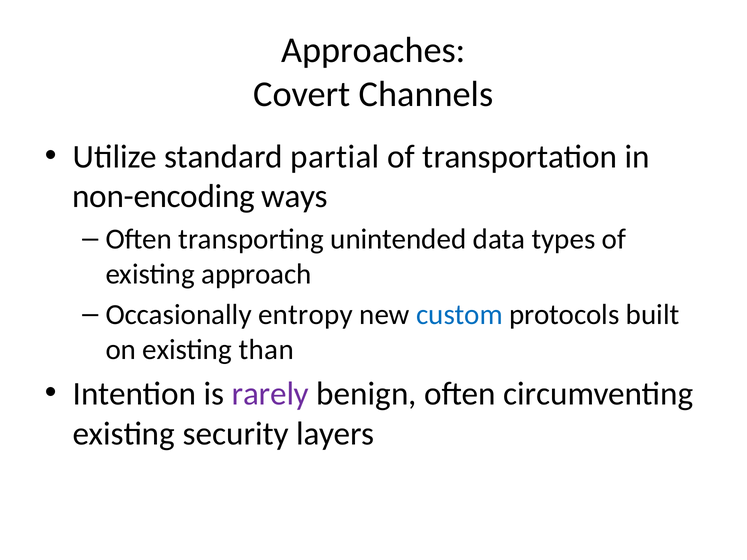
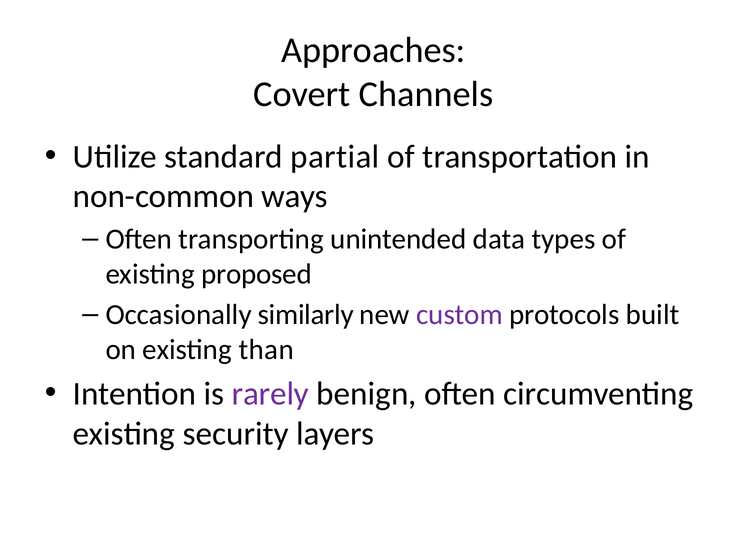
non-encoding: non-encoding -> non-common (163, 197)
approach: approach -> proposed (257, 274)
entropy: entropy -> similarly (306, 315)
custom colour: blue -> purple (460, 315)
